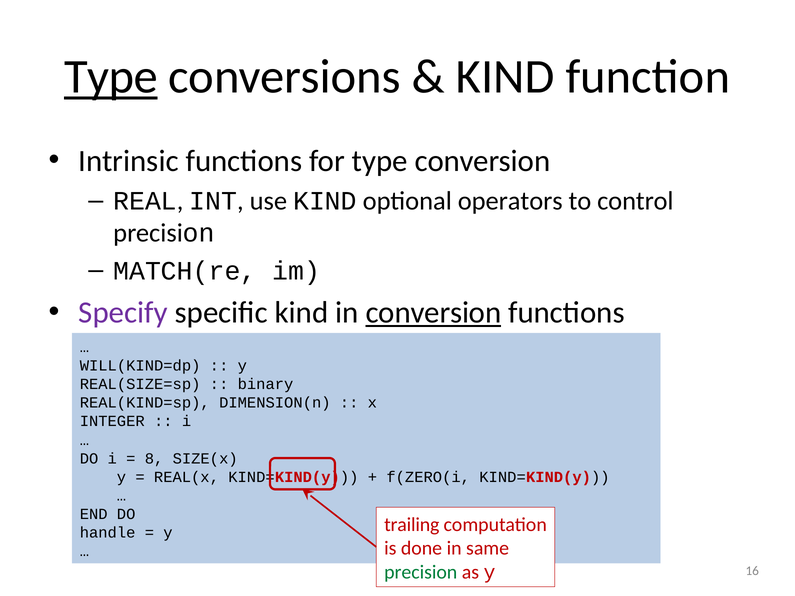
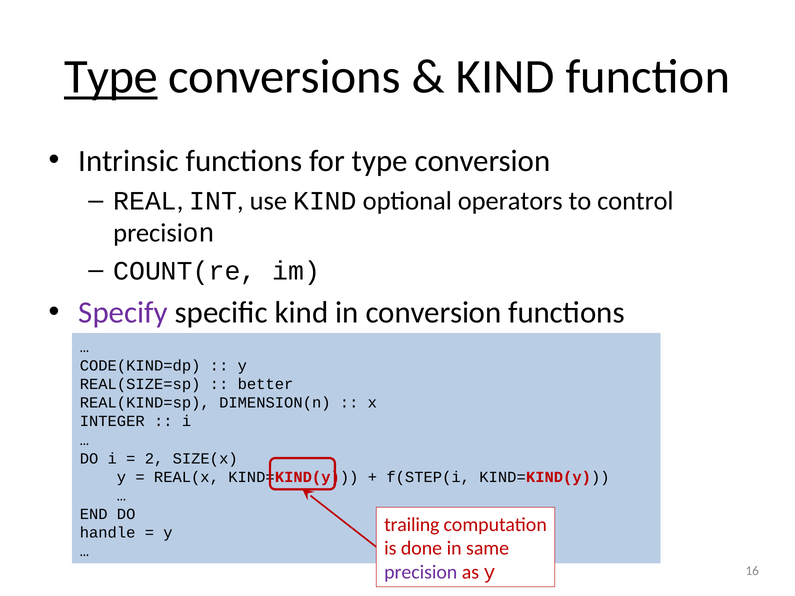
MATCH(re: MATCH(re -> COUNT(re (185, 271)
conversion underline: present -> none (433, 313)
WILL(KIND=dp: WILL(KIND=dp -> CODE(KIND=dp (140, 366)
binary: binary -> better (266, 384)
8: 8 -> 2 (154, 459)
f(ZERO(i: f(ZERO(i -> f(STEP(i (428, 477)
precision colour: green -> purple (421, 572)
